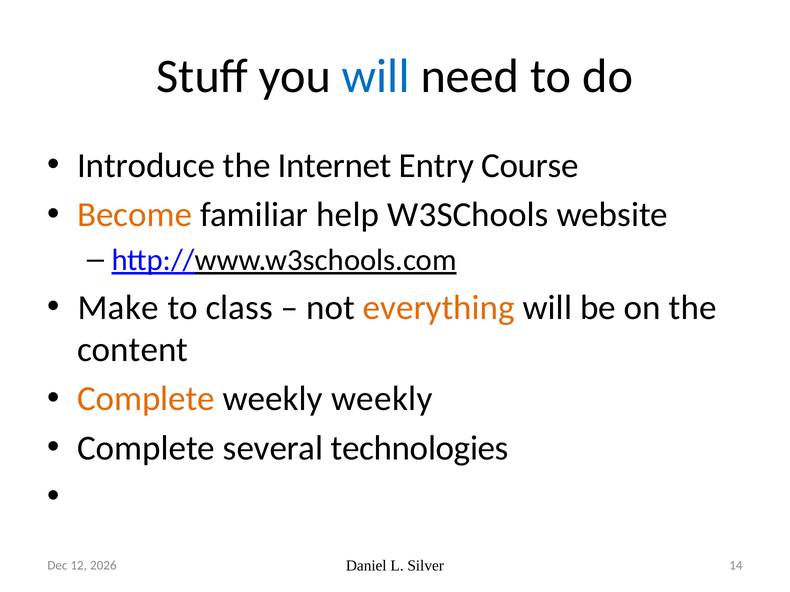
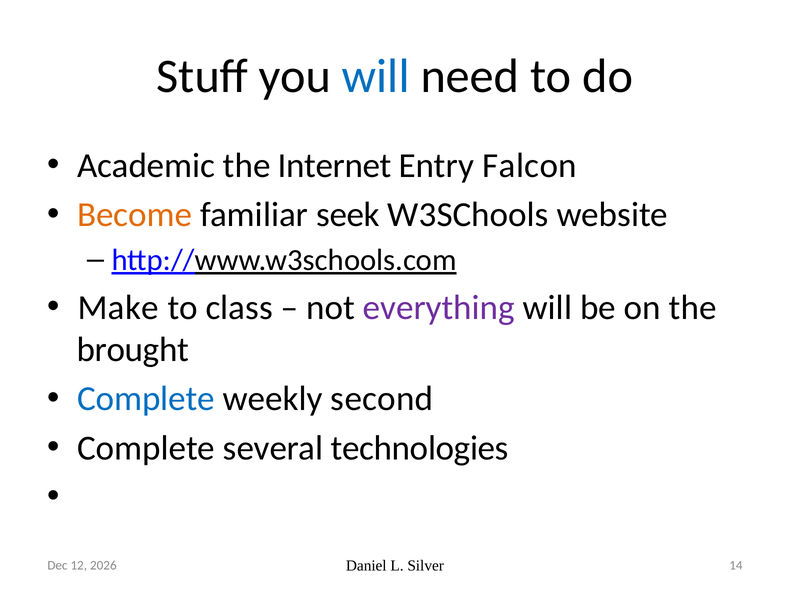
Introduce: Introduce -> Academic (146, 166)
Course: Course -> Falcon (530, 166)
help: help -> seek (348, 215)
everything colour: orange -> purple (439, 308)
content: content -> brought (133, 350)
Complete colour: orange -> blue (146, 399)
weekly weekly: weekly -> second (382, 399)
